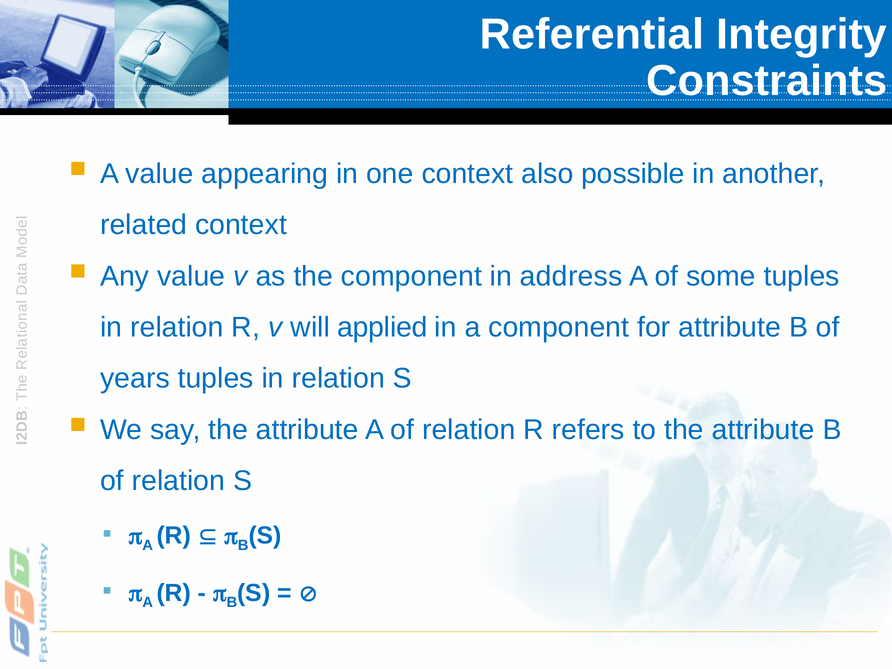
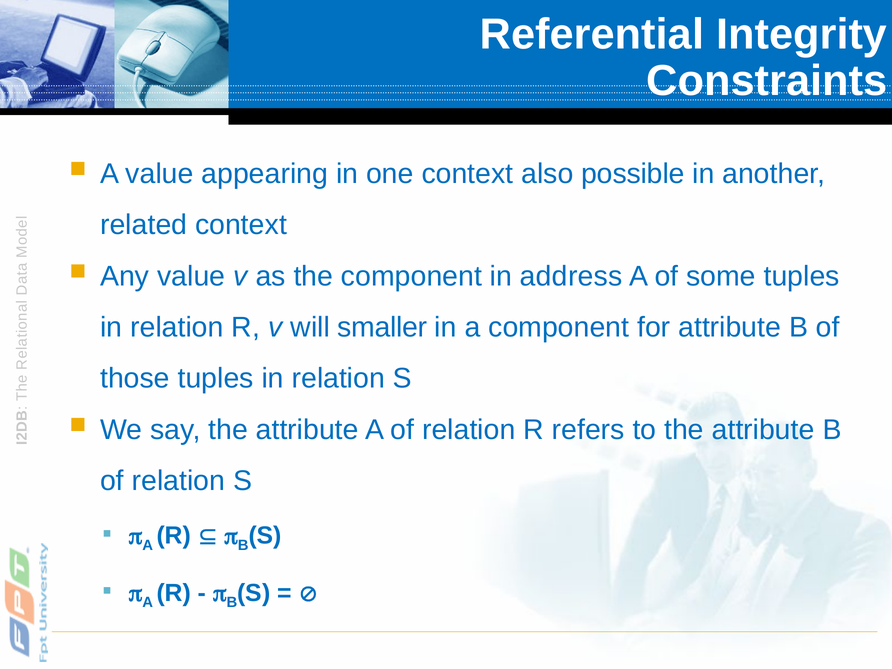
applied: applied -> smaller (382, 327)
years: years -> those (135, 379)
